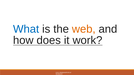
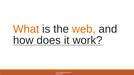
What colour: blue -> orange (26, 29)
